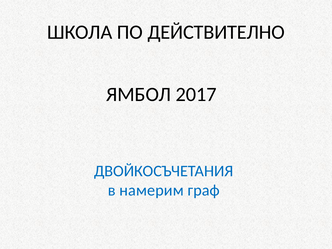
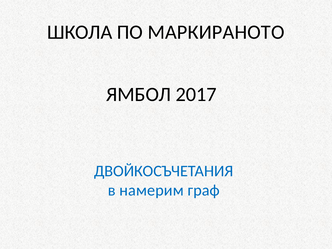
ДЕЙСТВИТЕЛНО: ДЕЙСТВИТЕЛНО -> МАРКИРАНОТО (216, 32)
